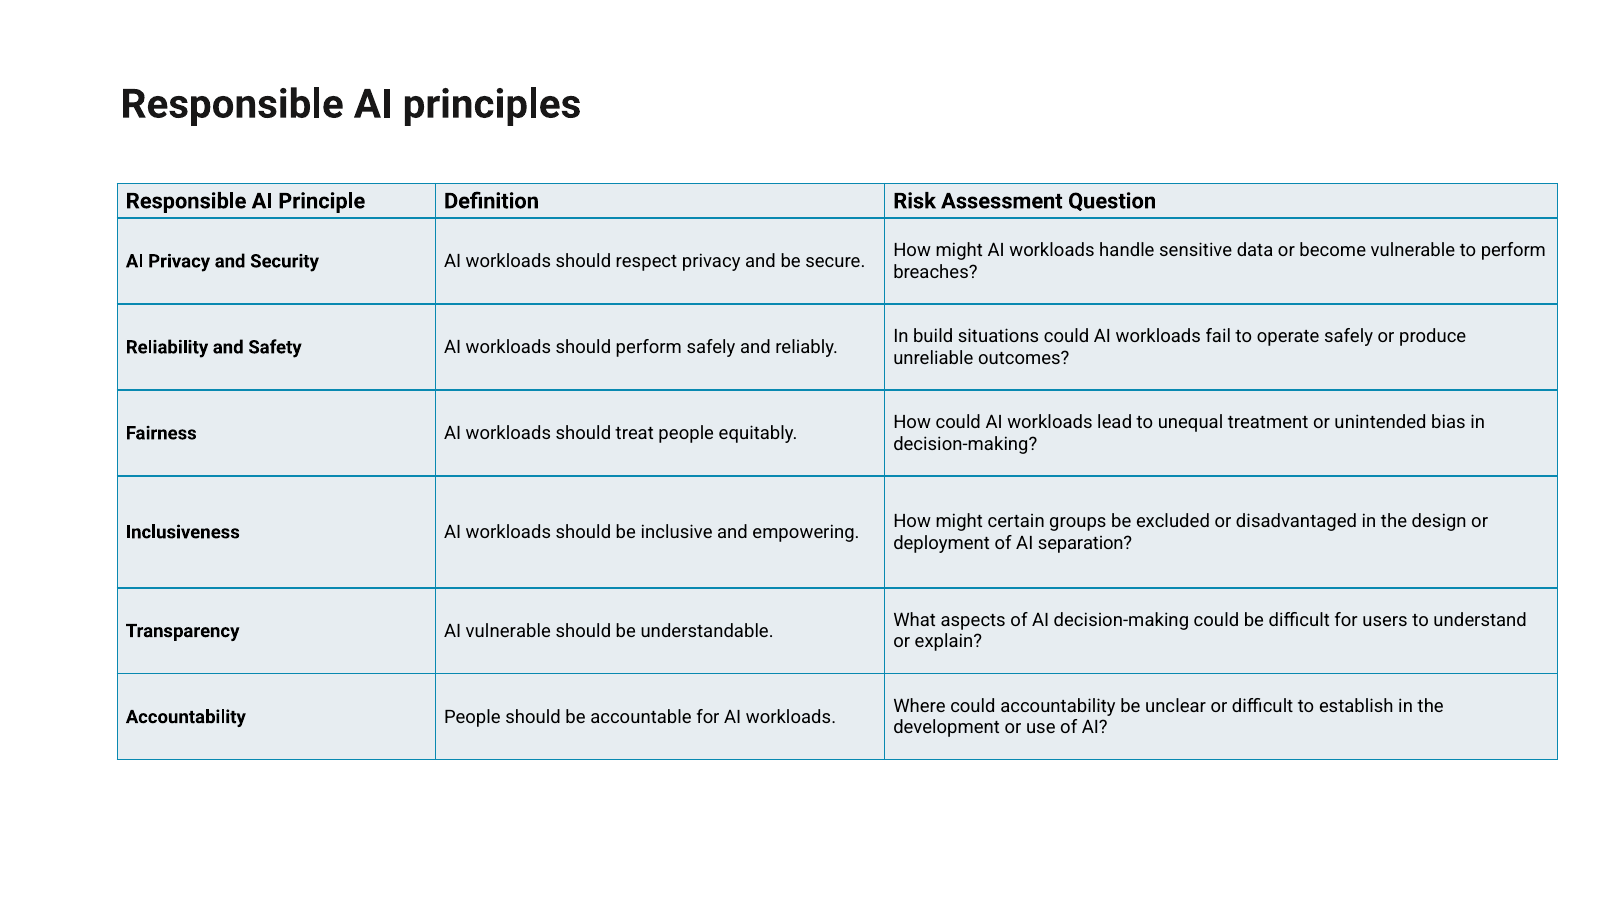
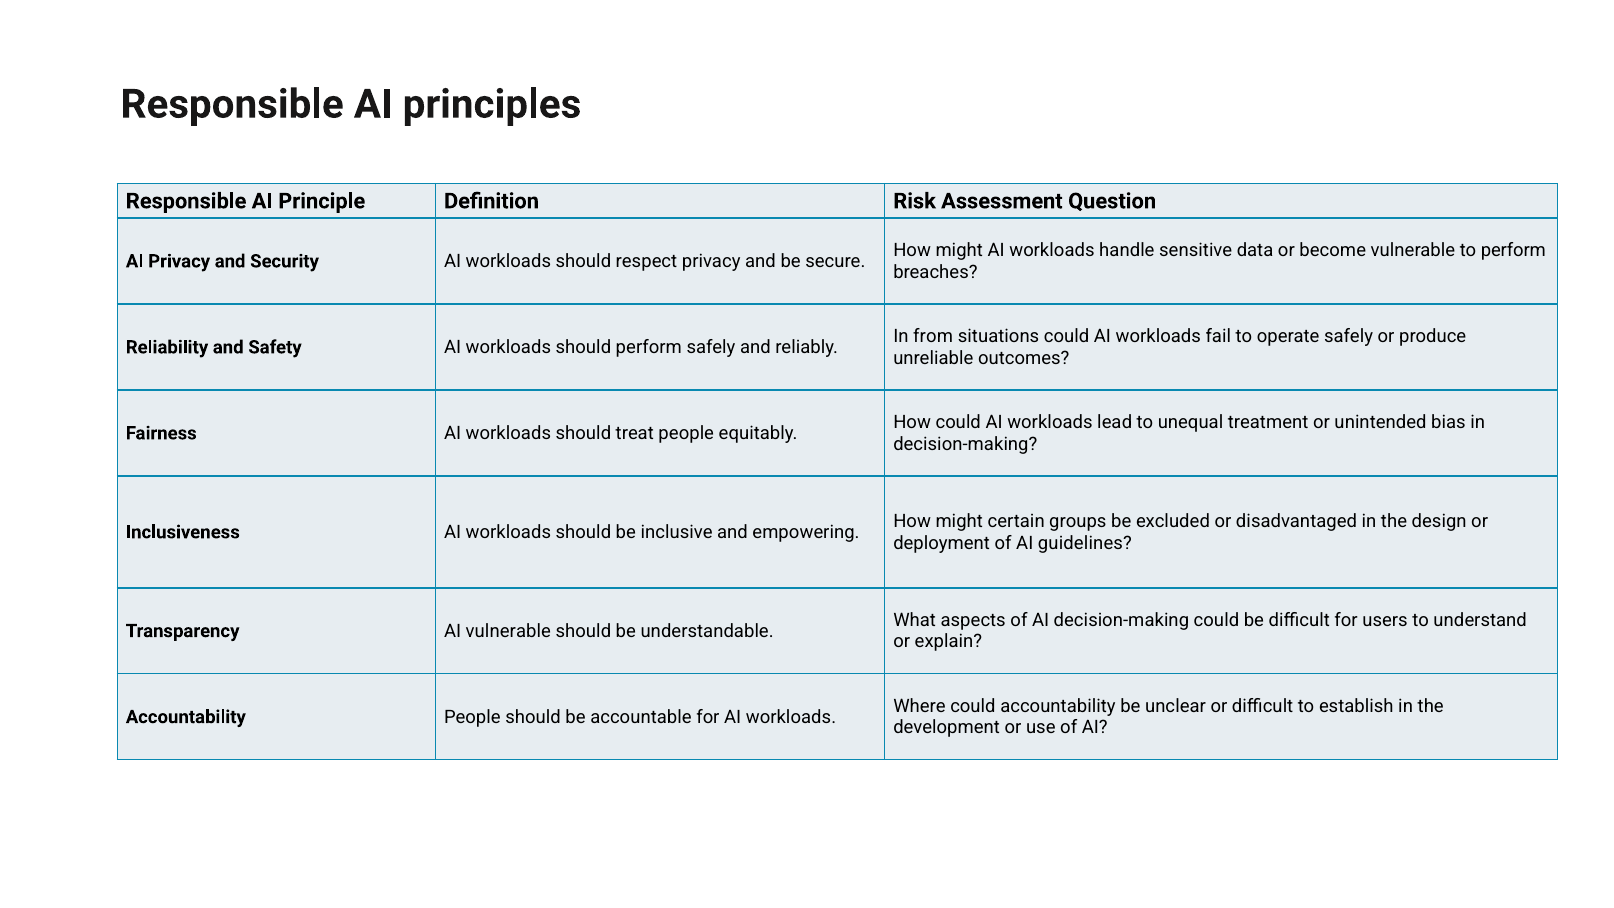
build: build -> from (933, 336)
separation: separation -> guidelines (1085, 543)
